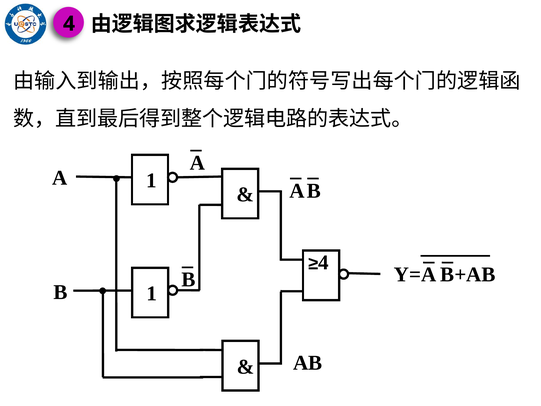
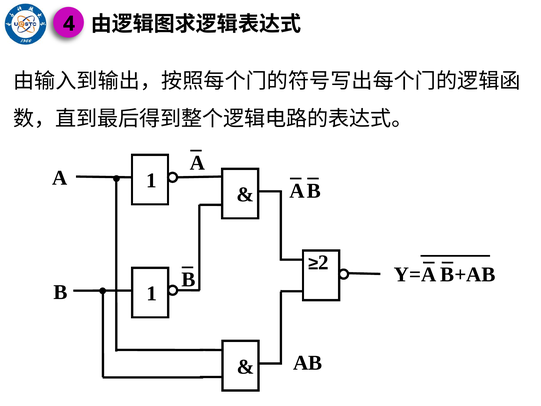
4: 4 -> 2 (323, 262)
